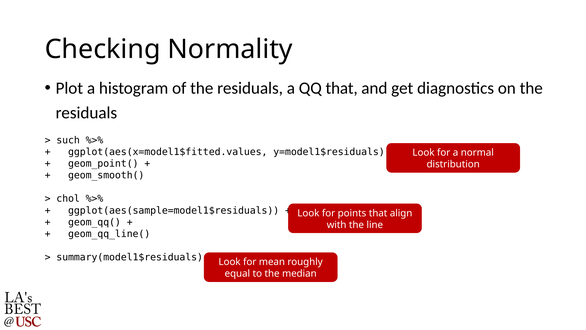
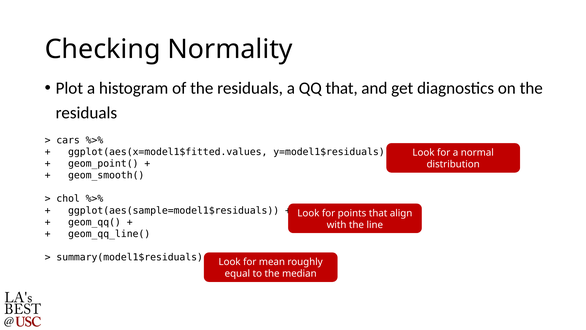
such: such -> cars (68, 140)
